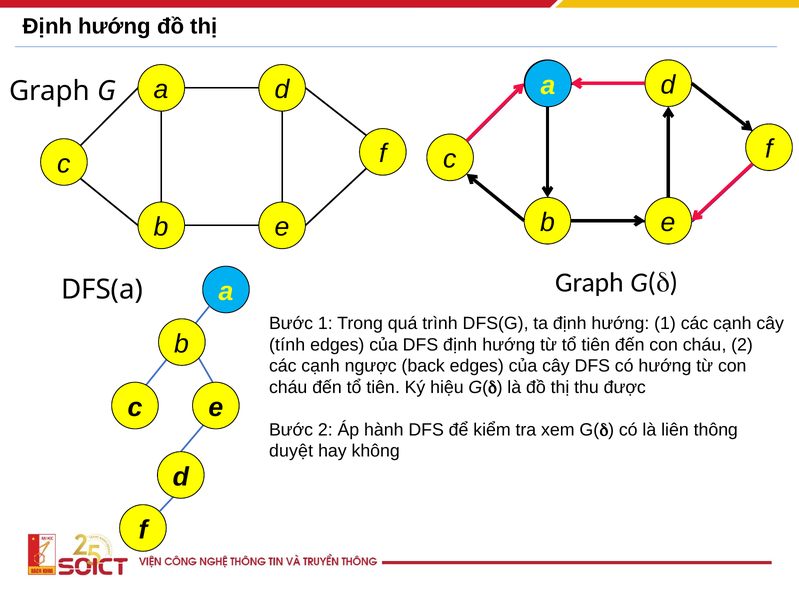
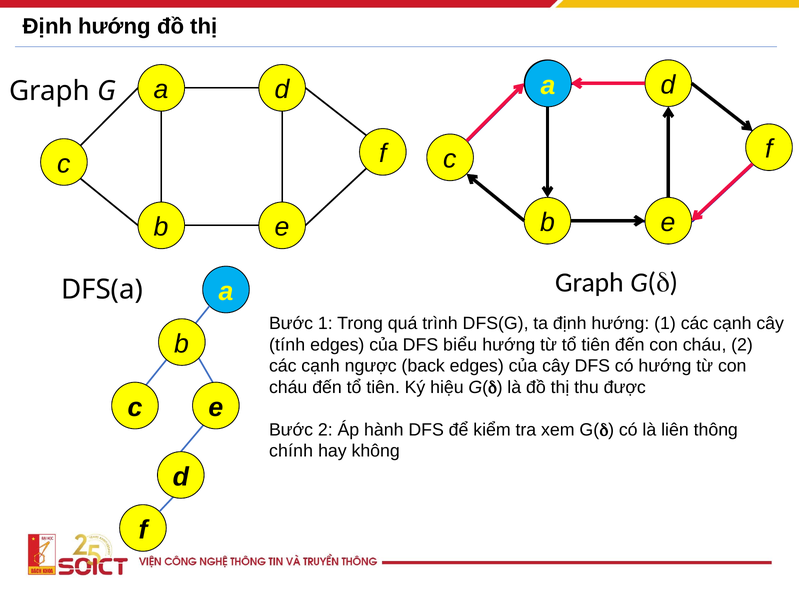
DFS định: định -> biểu (460, 345)
duyệt: duyệt -> chính (291, 451)
